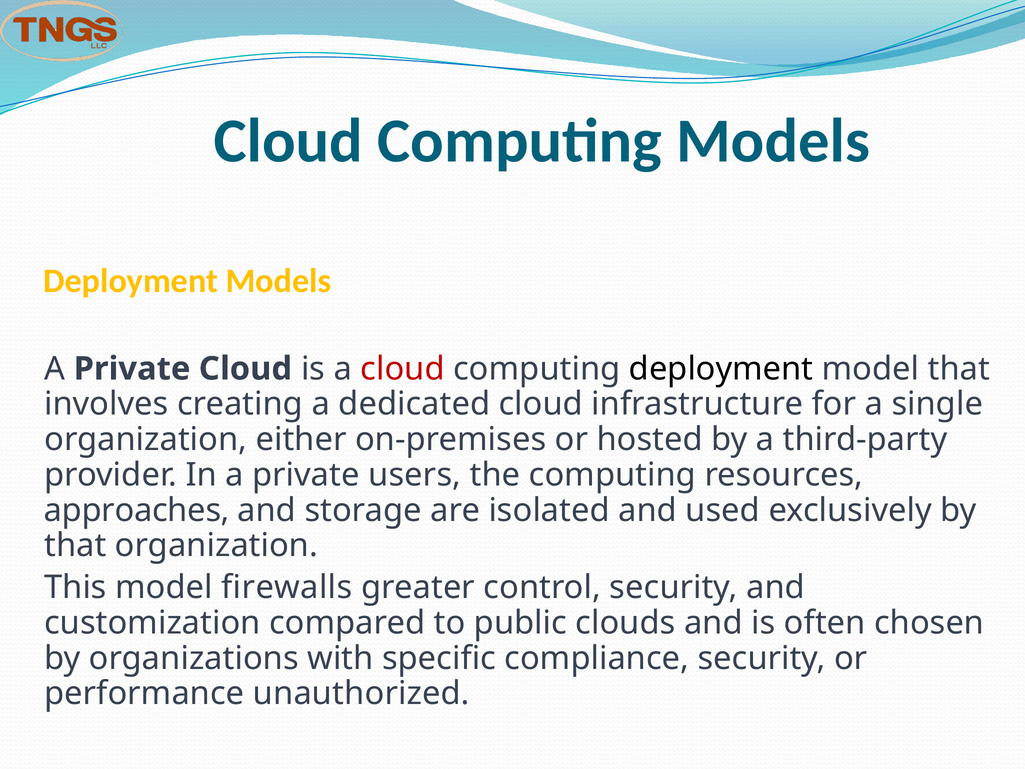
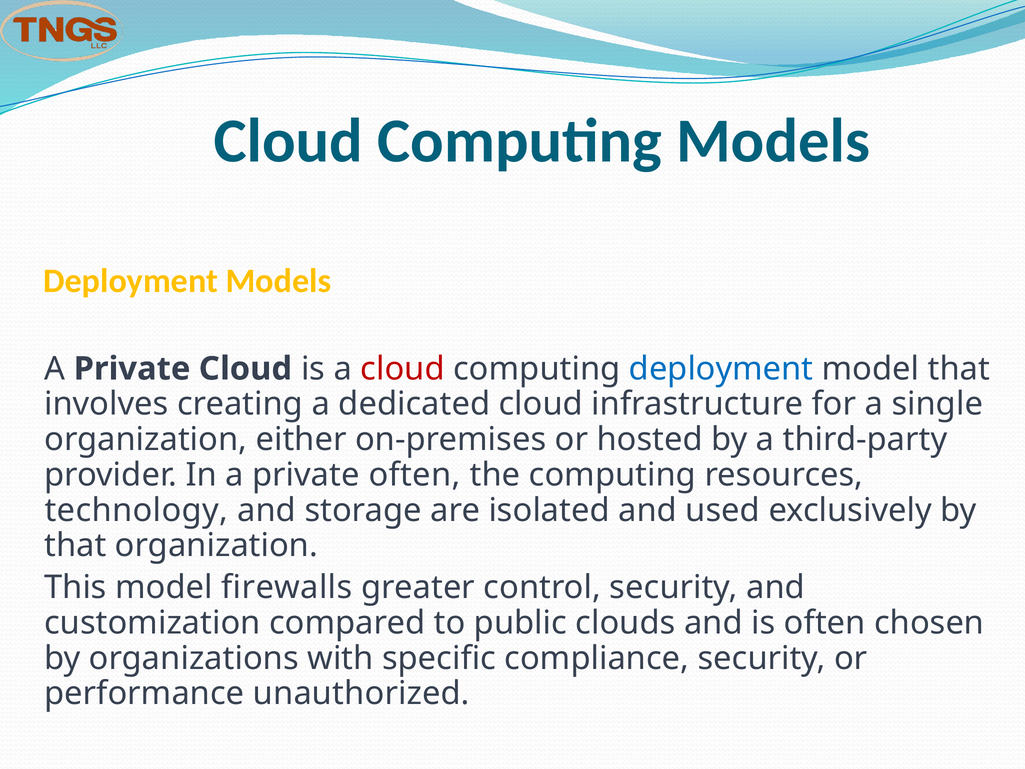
deployment colour: black -> blue (721, 369)
private users: users -> often (415, 475)
approaches: approaches -> technology (136, 510)
